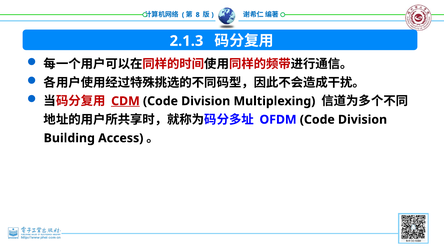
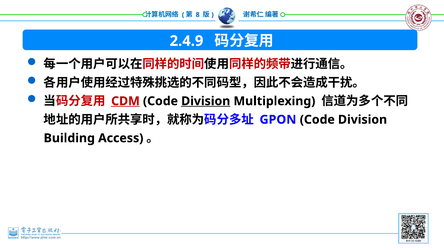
2.1.3: 2.1.3 -> 2.4.9 (186, 41)
Division underline: none -> present (206, 101)
OFDM: OFDM -> GPON (278, 120)
